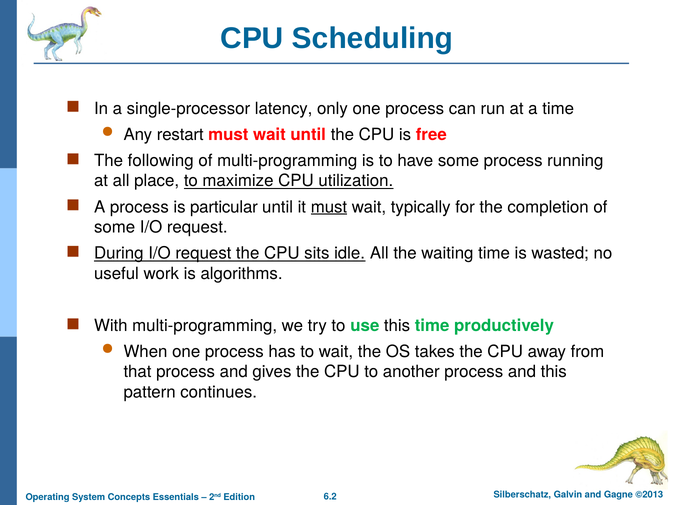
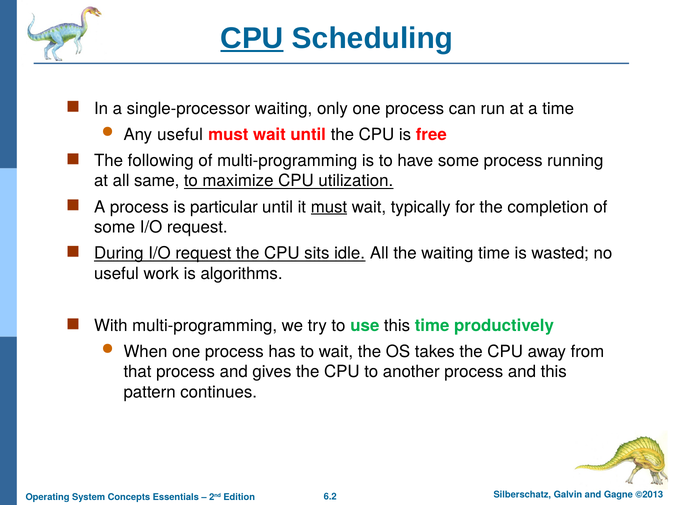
CPU underline: none -> present (252, 38)
single-processor latency: latency -> waiting (284, 109)
Any restart: restart -> useful (180, 135)
place: place -> same (157, 181)
